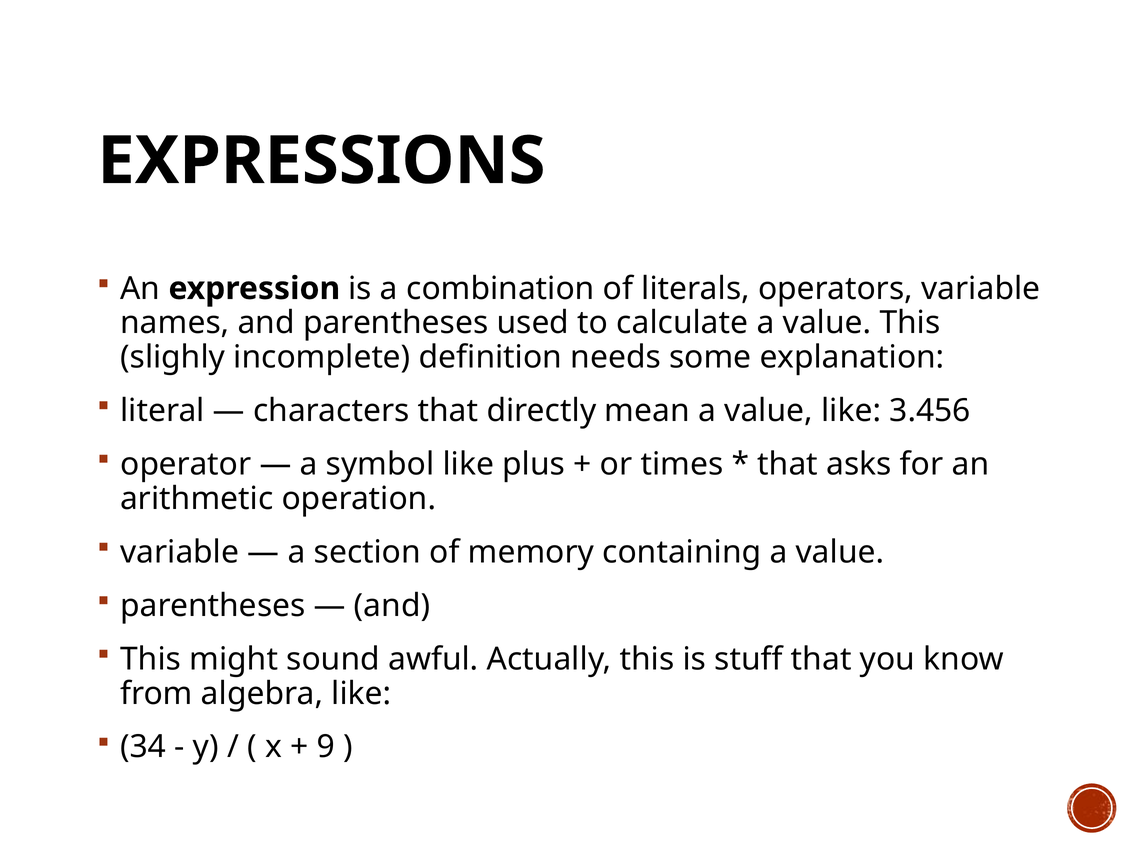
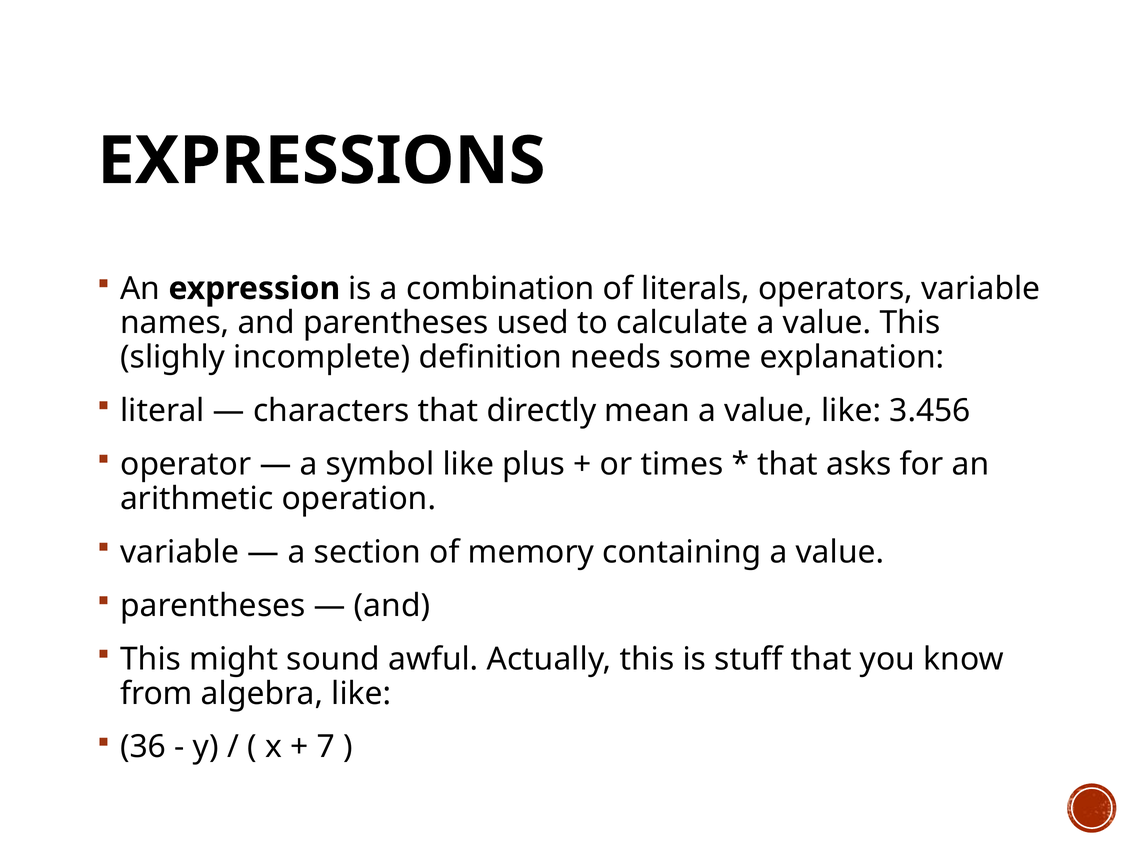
34: 34 -> 36 (143, 747)
9: 9 -> 7 (326, 747)
